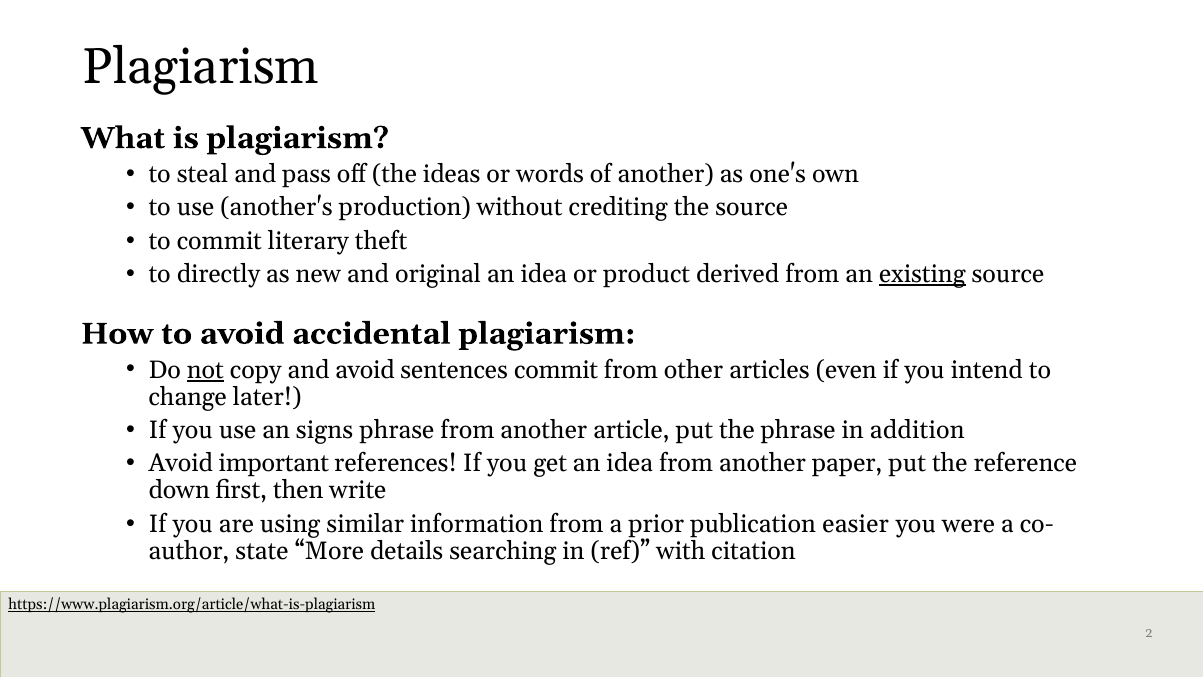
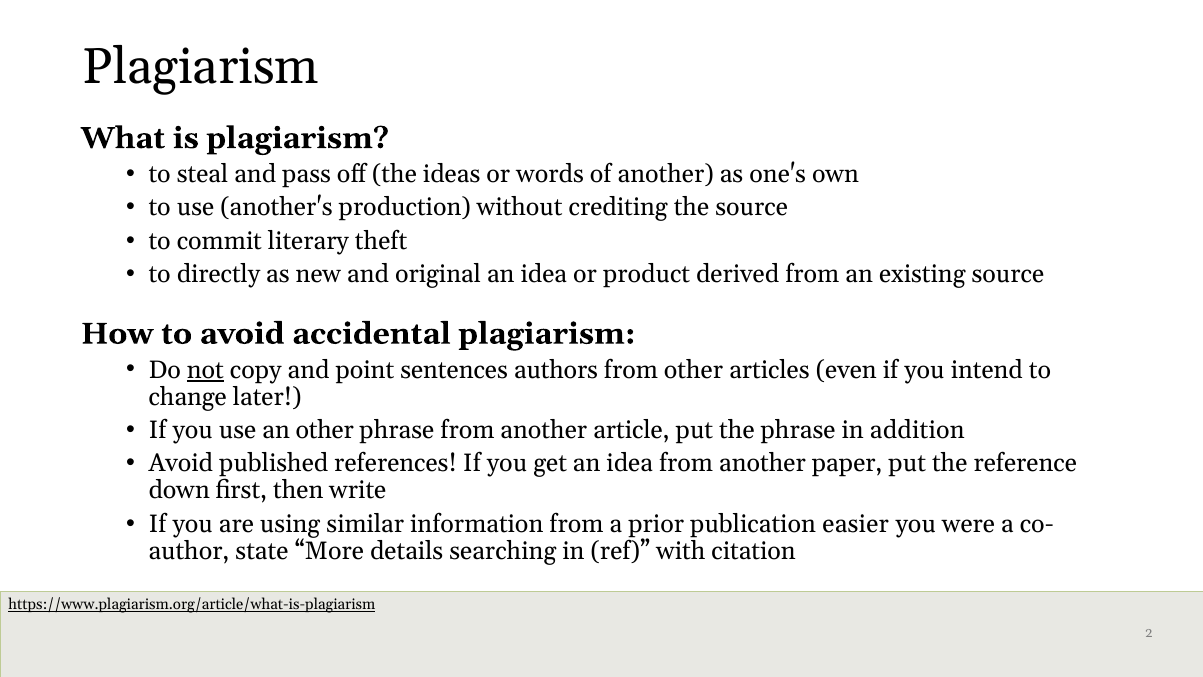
existing underline: present -> none (922, 274)
and avoid: avoid -> point (365, 370)
sentences commit: commit -> authors (556, 370)
an signs: signs -> other (325, 430)
important: important -> published (274, 463)
